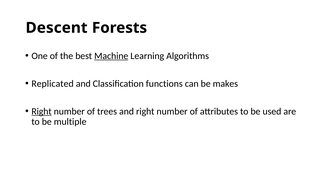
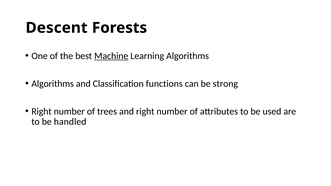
Replicated: Replicated -> Algorithms (53, 84)
makes: makes -> strong (225, 84)
Right underline: present -> none (42, 111)
multiple: multiple -> handled (70, 122)
